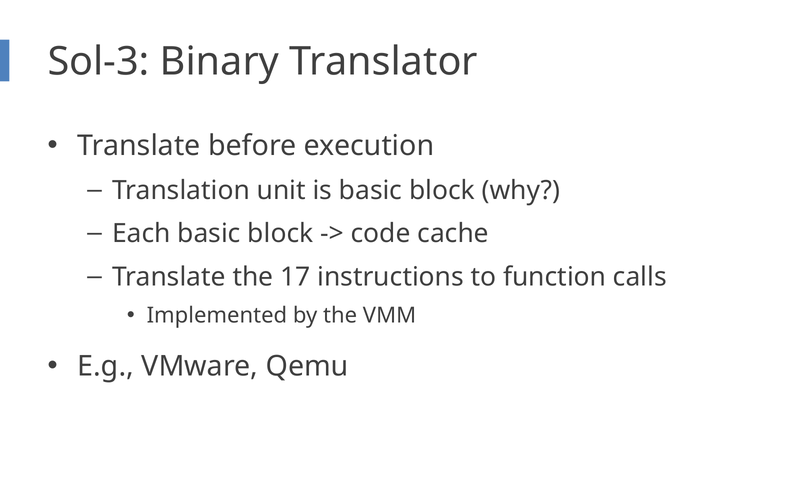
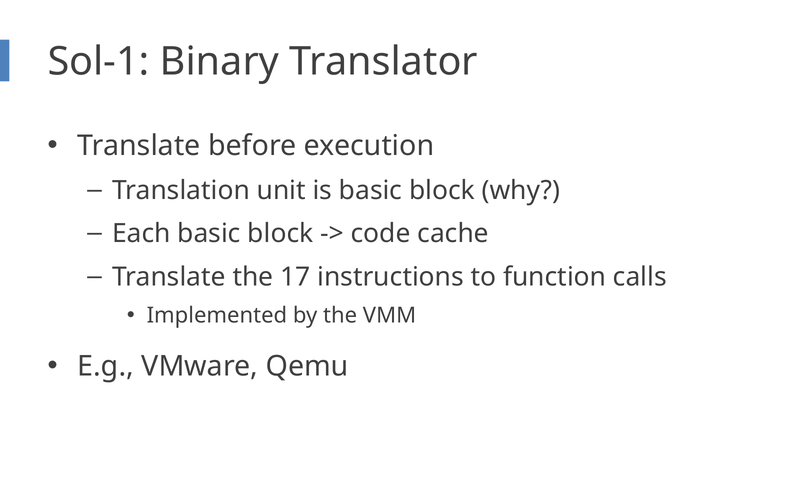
Sol-3: Sol-3 -> Sol-1 (99, 62)
